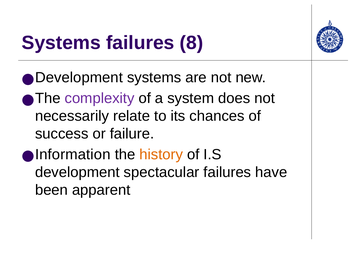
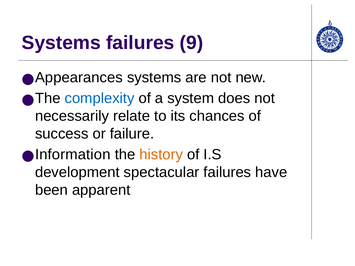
8: 8 -> 9 (191, 43)
Development: Development -> Appearances (79, 78)
complexity colour: purple -> blue (100, 98)
